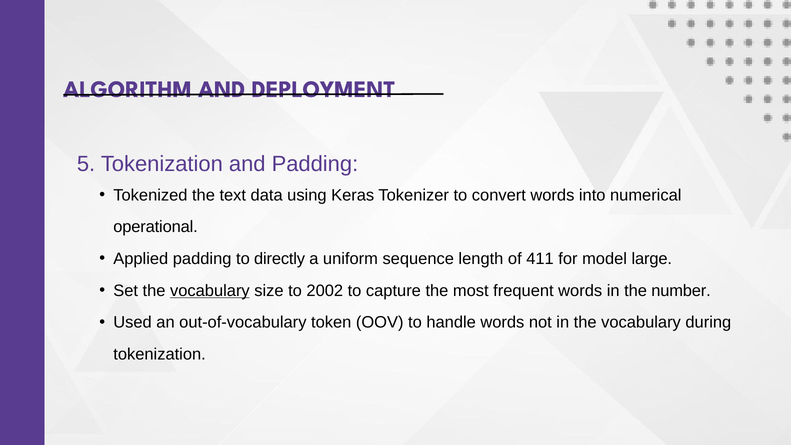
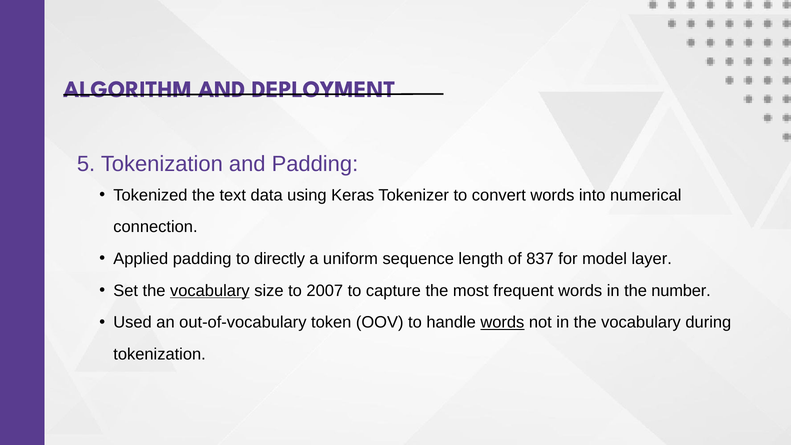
operational: operational -> connection (155, 227)
411: 411 -> 837 (540, 259)
large: large -> layer (652, 259)
2002: 2002 -> 2007 (325, 291)
words underline: none -> present (502, 322)
